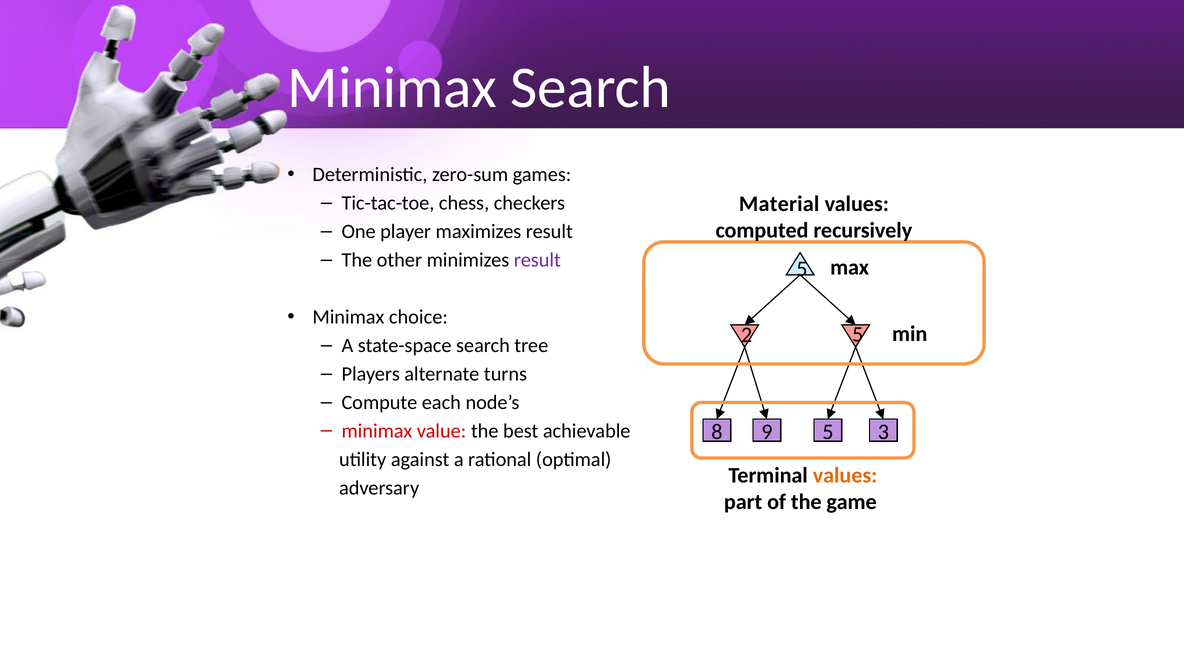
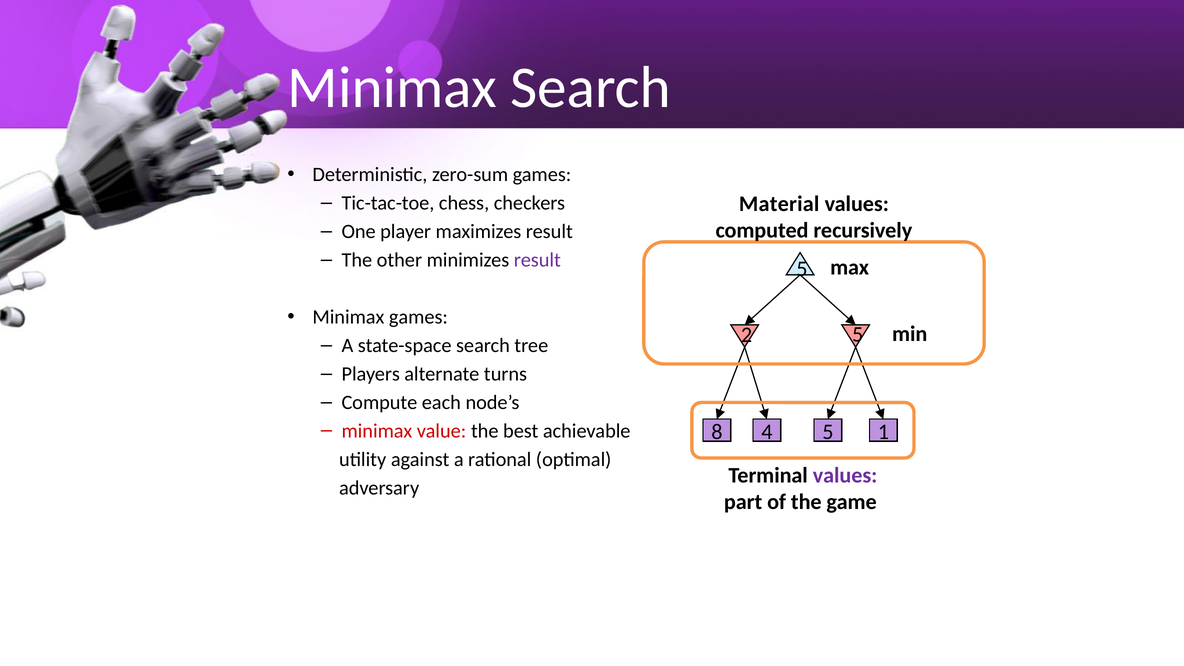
Minimax choice: choice -> games (418, 317)
9: 9 -> 4 (767, 432)
3: 3 -> 1 (883, 432)
values colour: orange -> purple (845, 475)
